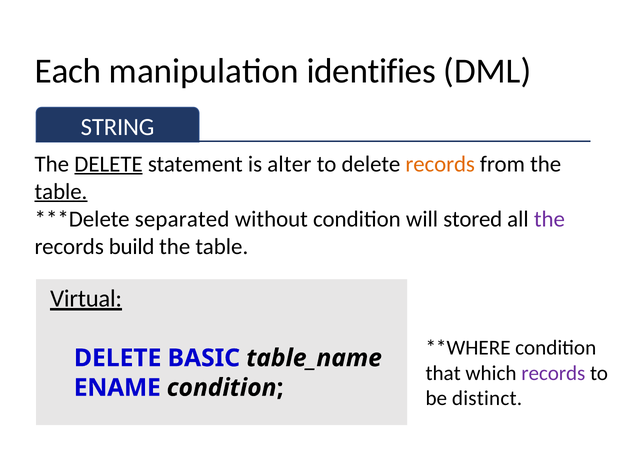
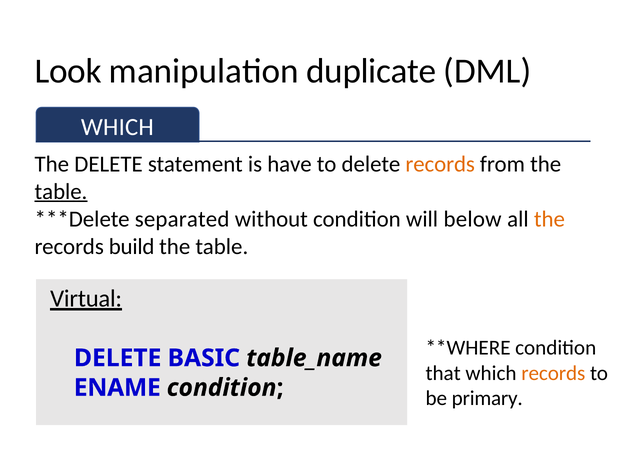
Each: Each -> Look (68, 71)
identifies: identifies -> duplicate (371, 71)
STRING: STRING -> WHICH (117, 127)
DELETE underline: present -> none (108, 164)
alter: alter -> have (289, 164)
stored: stored -> below (473, 219)
the colour: purple -> orange (549, 219)
records colour: purple -> orange (553, 373)
distinct: distinct -> primary (487, 398)
